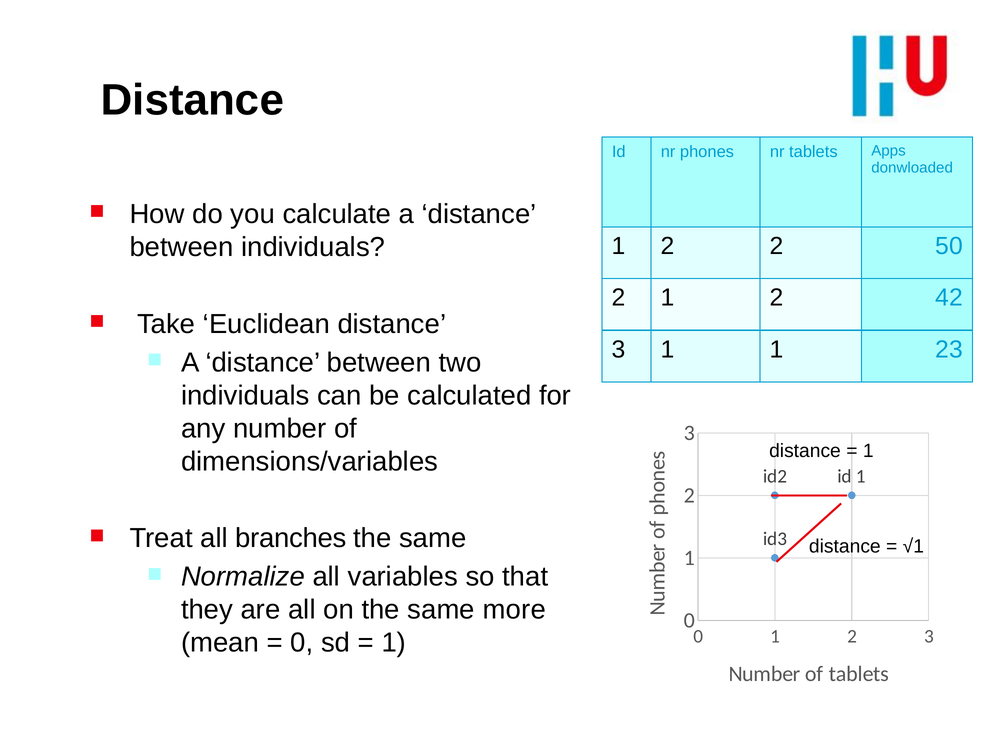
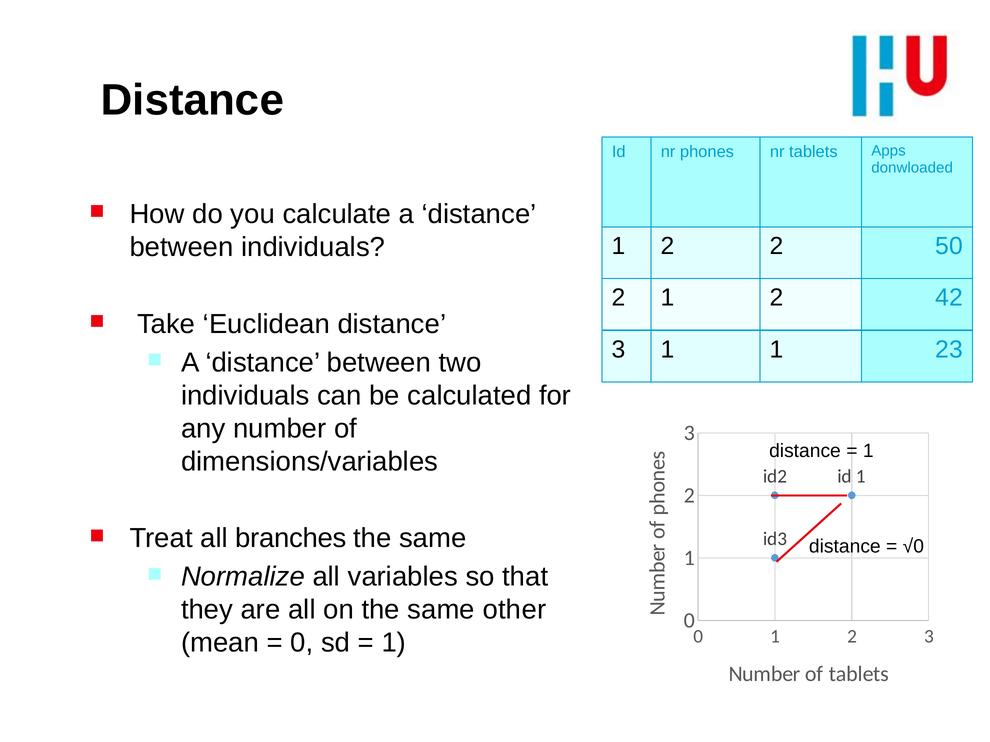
√1: √1 -> √0 (913, 547)
more: more -> other (514, 610)
